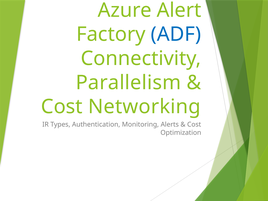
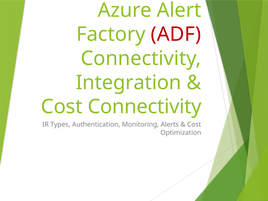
ADF colour: blue -> red (176, 34)
Parallelism: Parallelism -> Integration (129, 83)
Cost Networking: Networking -> Connectivity (145, 107)
